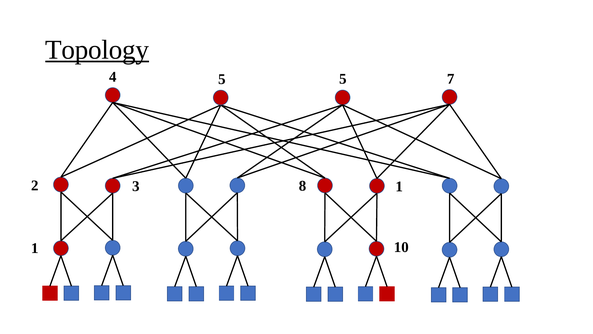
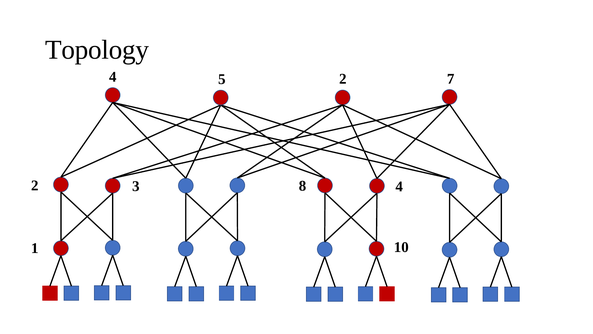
Topology underline: present -> none (97, 50)
5 5: 5 -> 2 (343, 79)
2 1: 1 -> 4 (399, 186)
